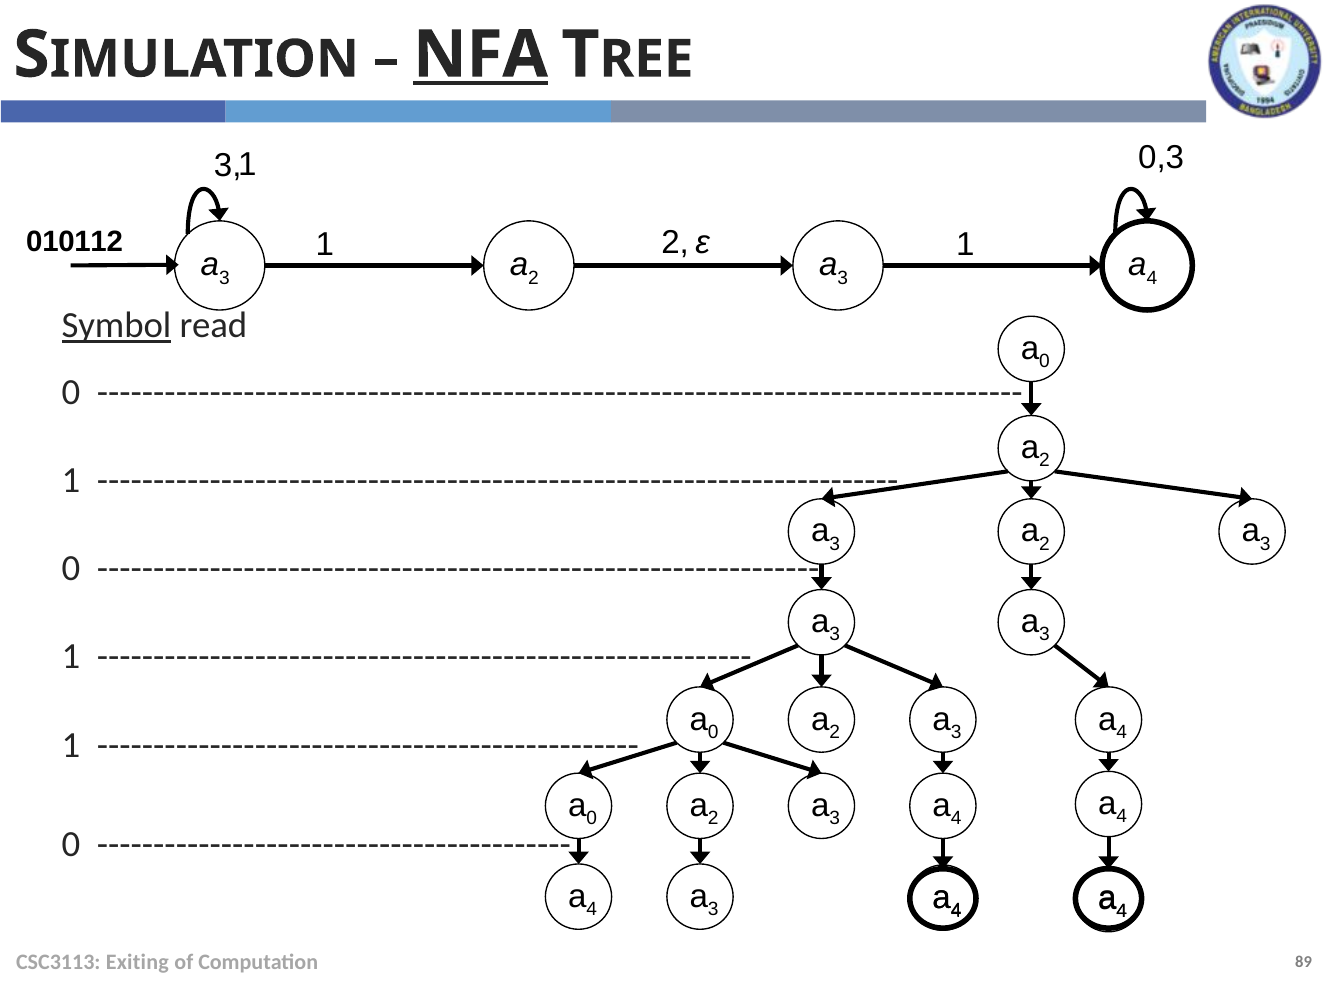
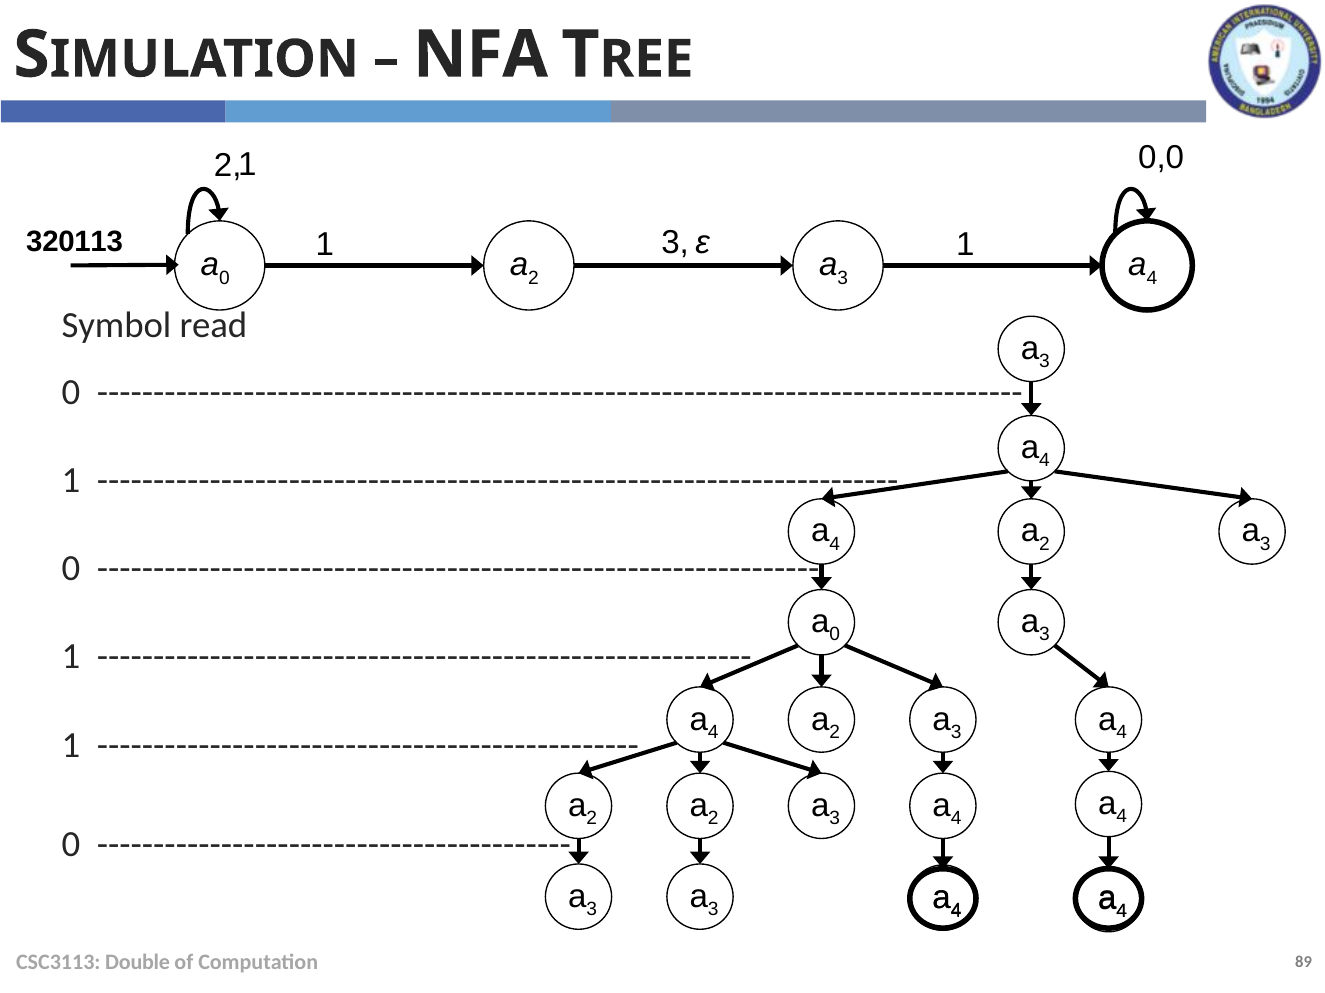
NFA underline: present -> none (480, 55)
0,3: 0,3 -> 0,0 (1161, 158)
3: 3 -> 2 (228, 165)
2: 2 -> 3 (675, 243)
010112: 010112 -> 320113 (75, 242)
3: 3 -> 0 (224, 278)
Symbol underline: present -> none (116, 326)
0: 0 -> 3 (1044, 362)
2: 2 -> 4 (1044, 461)
3: 3 -> 4 (835, 544)
3: 3 -> 0 (835, 635)
0: 0 -> 4 (713, 733)
0: 0 -> 2 (592, 819)
4: 4 -> 3 (592, 910)
Exiting: Exiting -> Double (138, 962)
